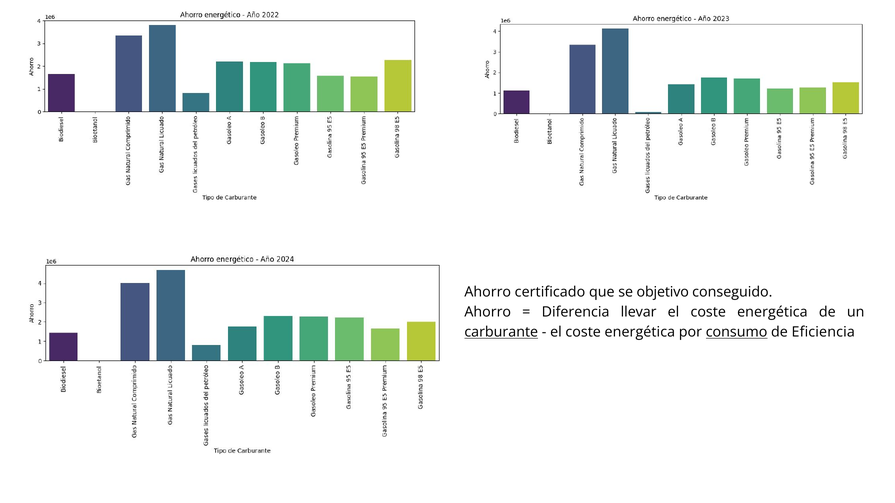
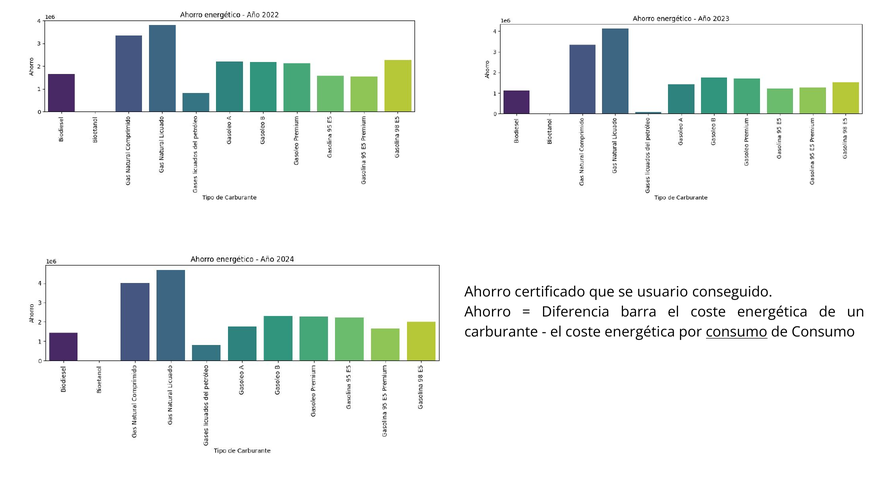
objetivo: objetivo -> usuario (663, 292)
llevar: llevar -> barra (639, 312)
carburante underline: present -> none (501, 332)
de Eficiencia: Eficiencia -> Consumo (823, 332)
